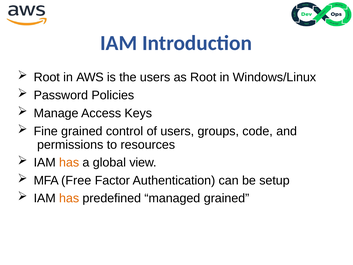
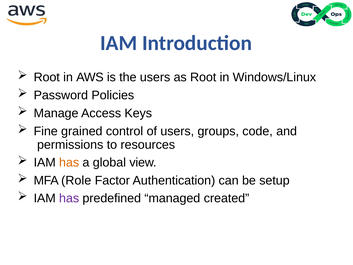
Free: Free -> Role (76, 180)
has colour: orange -> purple (69, 198)
managed grained: grained -> created (227, 198)
